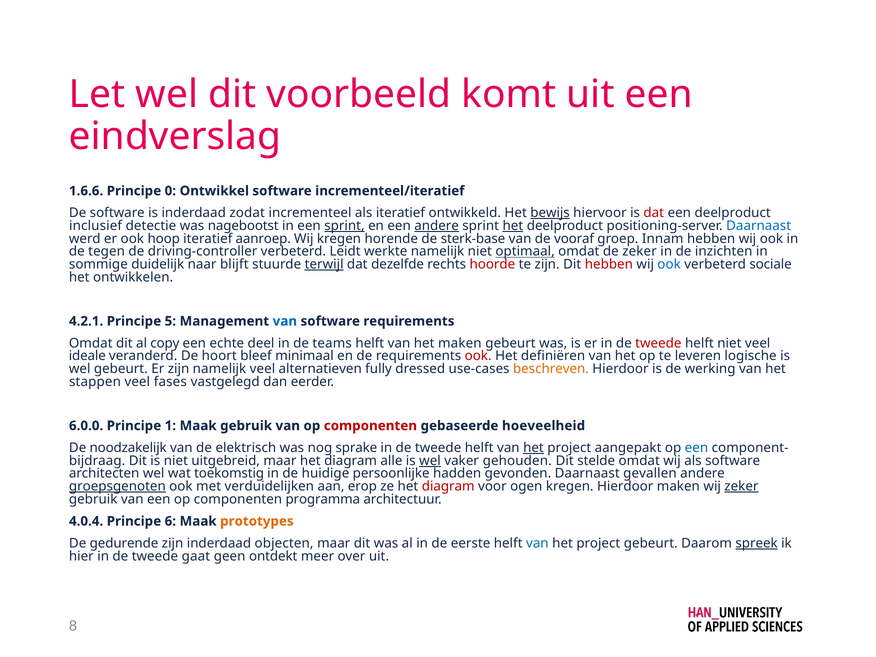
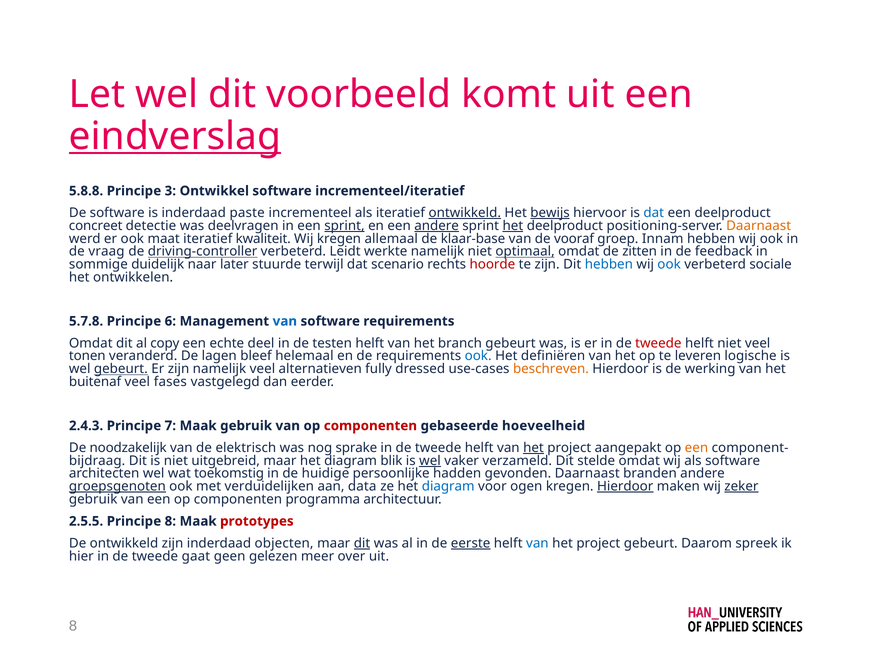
eindverslag underline: none -> present (175, 136)
1.6.6: 1.6.6 -> 5.8.8 (86, 191)
0: 0 -> 3 (170, 191)
zodat: zodat -> paste (247, 213)
ontwikkeld underline: none -> present (465, 213)
dat colour: red -> blue (654, 213)
inclusief: inclusief -> concreet (96, 226)
nagebootst: nagebootst -> deelvragen (243, 226)
Daarnaast colour: blue -> orange (759, 226)
hoop: hoop -> maat (164, 239)
aanroep: aanroep -> kwaliteit (263, 239)
horende: horende -> allemaal (391, 239)
sterk-base: sterk-base -> klaar-base (473, 239)
tegen: tegen -> vraag (107, 251)
driving-controller underline: none -> present (203, 251)
de zeker: zeker -> zitten (640, 251)
inzichten: inzichten -> feedback (724, 251)
blijft: blijft -> later (234, 264)
terwijl underline: present -> none (324, 264)
dezelfde: dezelfde -> scenario (398, 264)
hebben colour: red -> blue (609, 264)
4.2.1: 4.2.1 -> 5.7.8 (86, 321)
5: 5 -> 6 (170, 321)
teams: teams -> testen (332, 343)
het maken: maken -> branch (460, 343)
ideale: ideale -> tonen (87, 356)
hoort: hoort -> lagen (219, 356)
minimaal: minimaal -> helemaal (304, 356)
ook colour: red -> blue (478, 356)
gebeurt underline: none -> present (121, 369)
stappen: stappen -> buitenaf (95, 382)
6.0.0: 6.0.0 -> 2.4.3 (86, 426)
1: 1 -> 7 (170, 426)
een colour: blue -> orange (696, 448)
alle: alle -> blik (391, 461)
gehouden: gehouden -> verzameld (517, 461)
gevallen: gevallen -> branden (650, 473)
erop: erop -> data (362, 486)
diagram colour: red -> blue (448, 486)
Hierdoor underline: none -> present (625, 486)
4.0.4: 4.0.4 -> 2.5.5 (86, 521)
Principe 6: 6 -> 8 (170, 521)
prototypes colour: orange -> red (257, 521)
De gedurende: gedurende -> ontwikkeld (124, 543)
dit underline: none -> present (362, 543)
eerste underline: none -> present (471, 543)
spreek underline: present -> none (757, 543)
ontdekt: ontdekt -> gelezen (273, 556)
